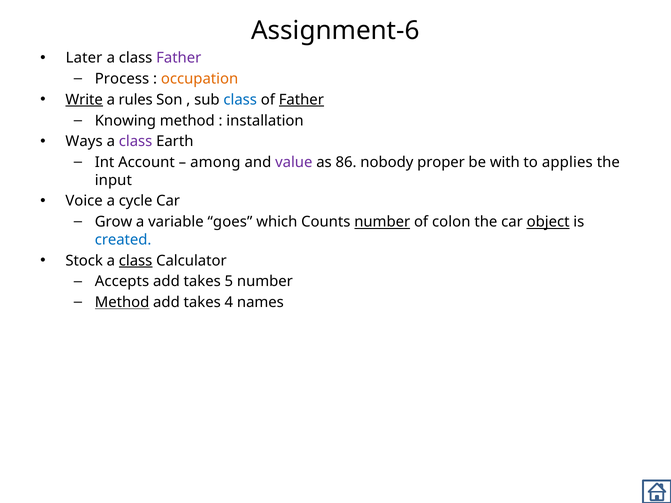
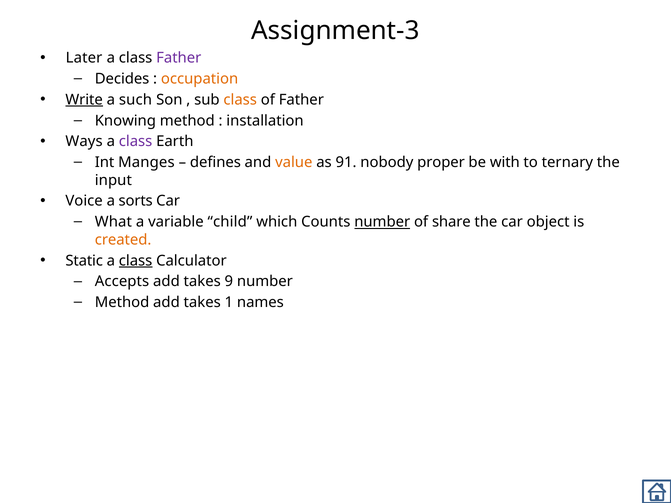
Assignment-6: Assignment-6 -> Assignment-3 (335, 30)
Process: Process -> Decides (122, 79)
rules: rules -> such (135, 100)
class colour: blue -> orange (240, 100)
Father underline: present -> none (301, 100)
Account: Account -> Manges (146, 162)
among: among -> defines (215, 162)
value colour: purple -> orange (294, 162)
86: 86 -> 91 (346, 162)
applies: applies -> ternary (567, 162)
cycle: cycle -> sorts (136, 201)
Grow: Grow -> What (113, 222)
goes: goes -> child (230, 222)
colon: colon -> share (451, 222)
object underline: present -> none (548, 222)
created colour: blue -> orange (123, 240)
Stock: Stock -> Static (84, 261)
5: 5 -> 9 (229, 282)
Method underline: present -> none (122, 303)
4: 4 -> 1 (229, 303)
